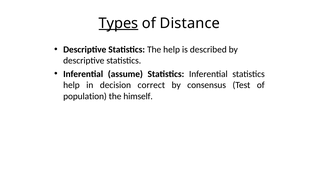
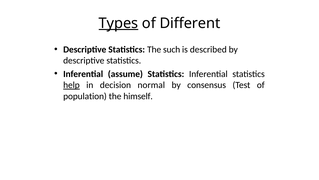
Distance: Distance -> Different (190, 23)
The help: help -> such (172, 49)
help underline: none -> present (71, 85)
correct: correct -> normal (151, 85)
